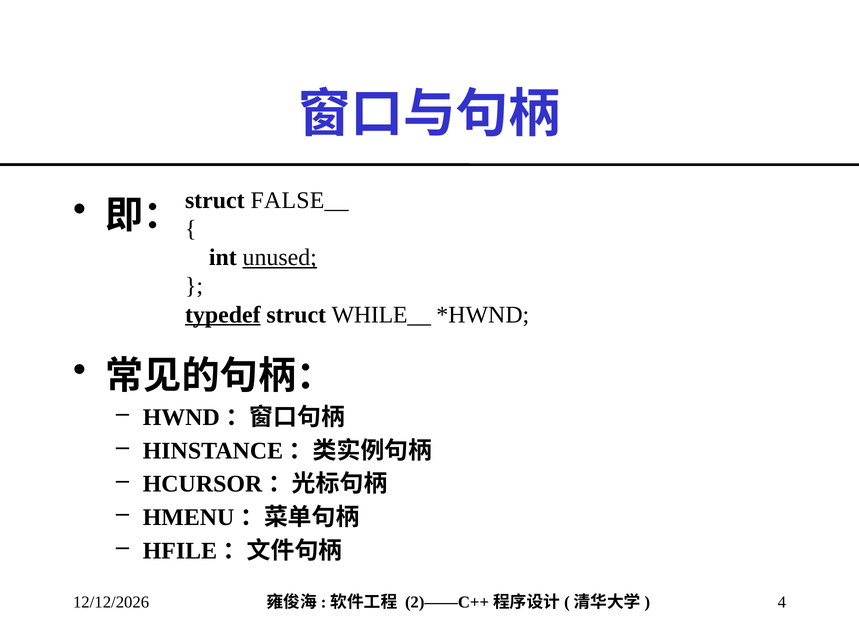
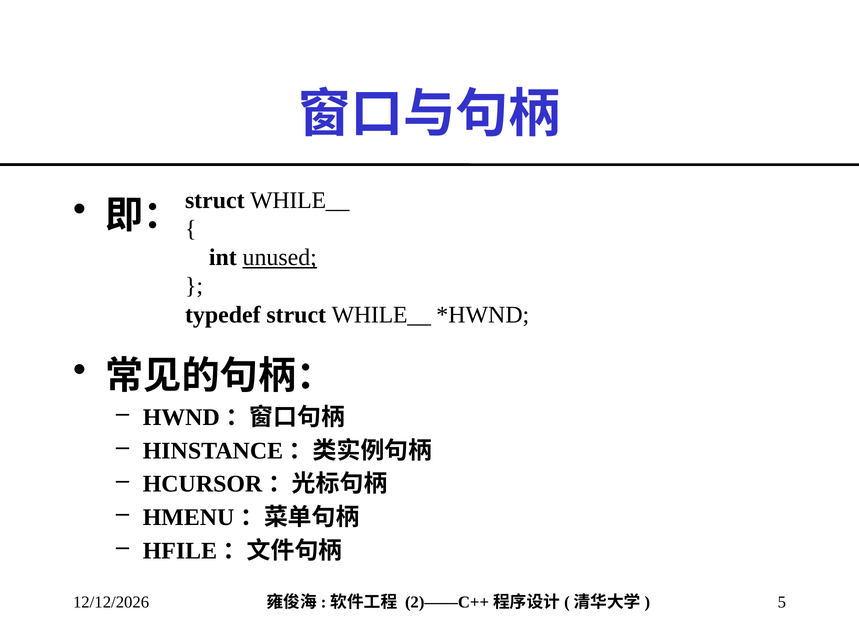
FALSE__: FALSE__ -> WHILE__ (300, 200)
typedef underline: present -> none (223, 315)
4: 4 -> 5 (782, 602)
